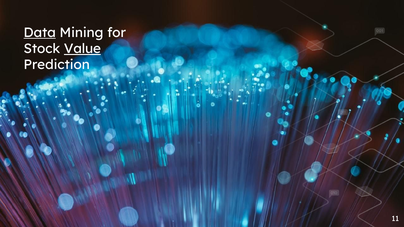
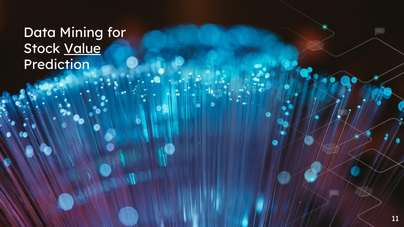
Data underline: present -> none (40, 33)
